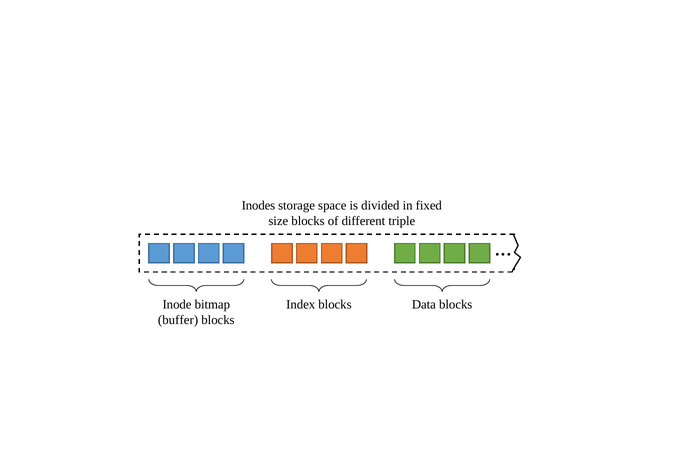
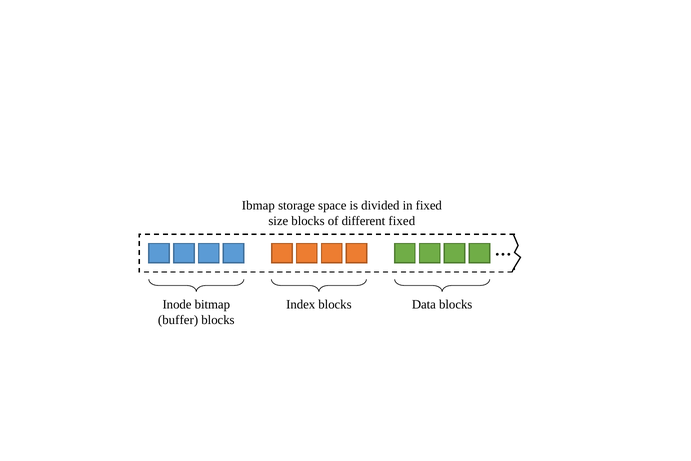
Inodes: Inodes -> Ibmap (258, 205)
different triple: triple -> fixed (402, 221)
